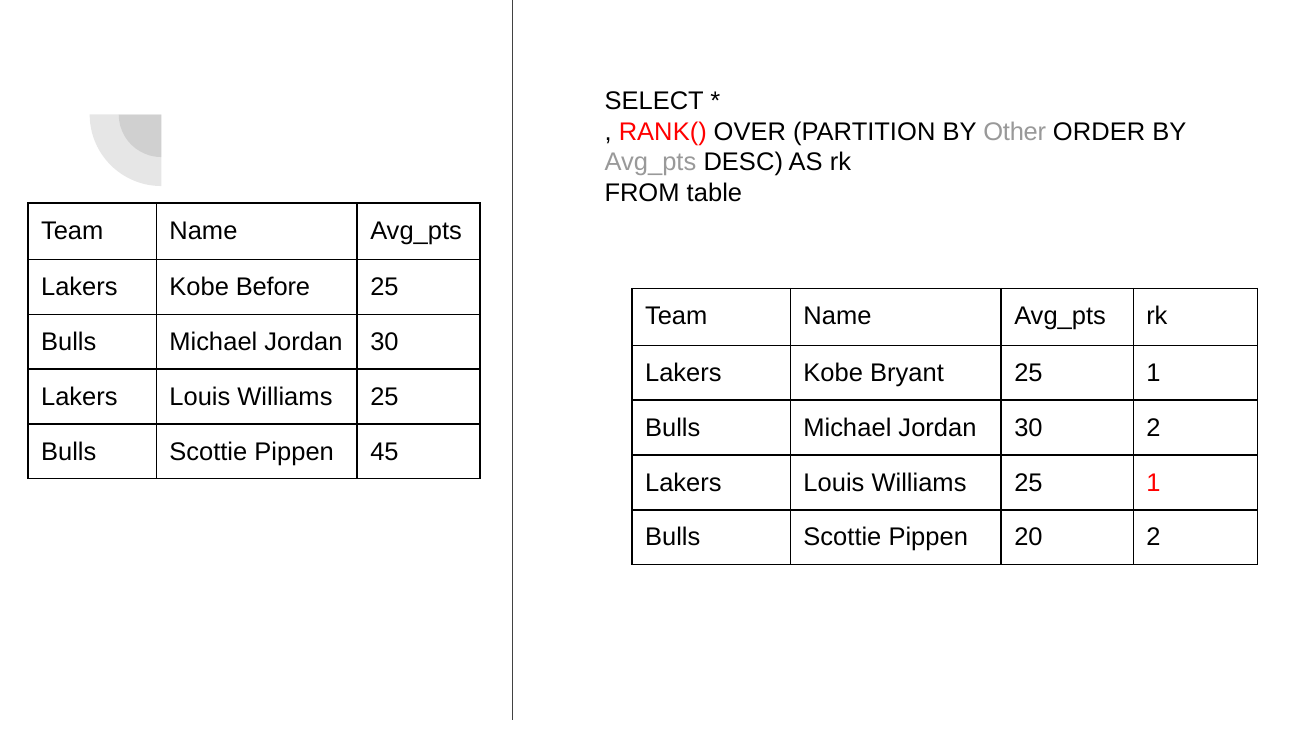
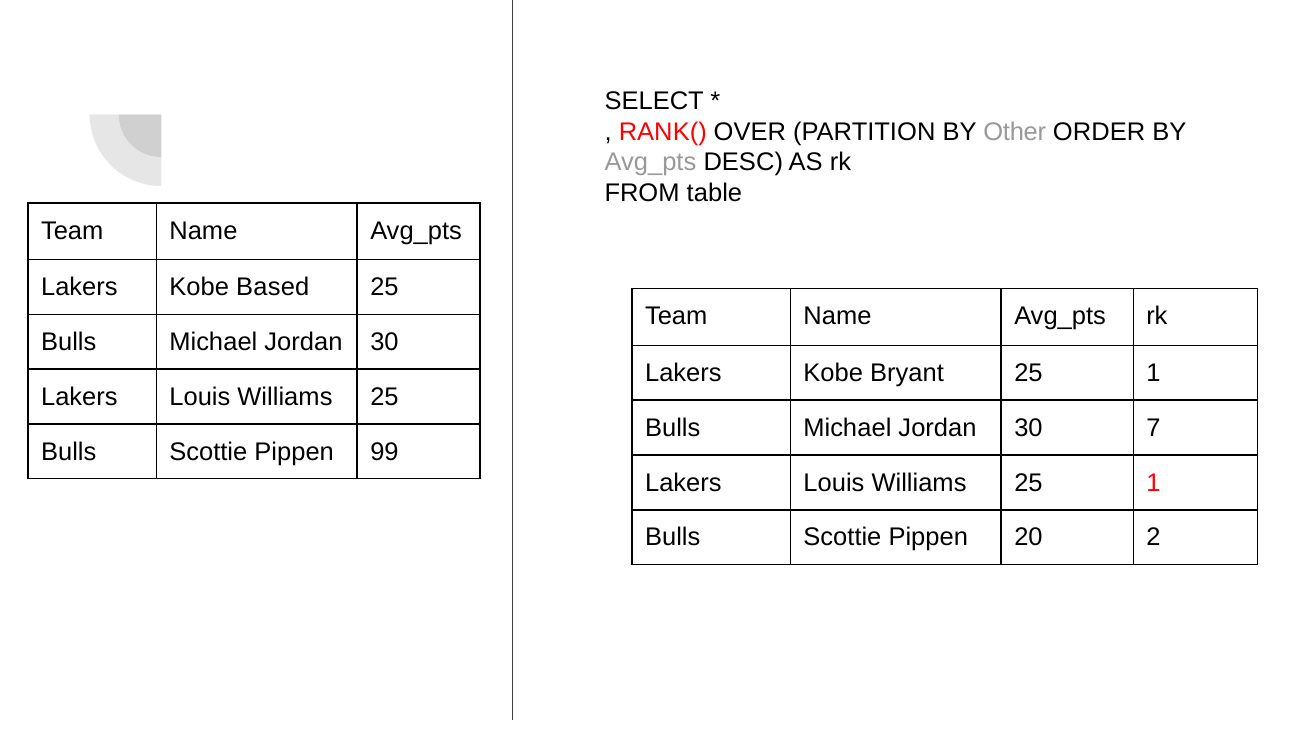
Before: Before -> Based (273, 288)
30 2: 2 -> 7 (1153, 428)
45: 45 -> 99 (384, 452)
